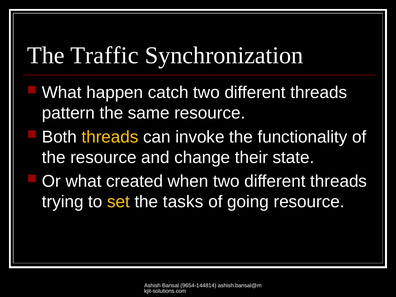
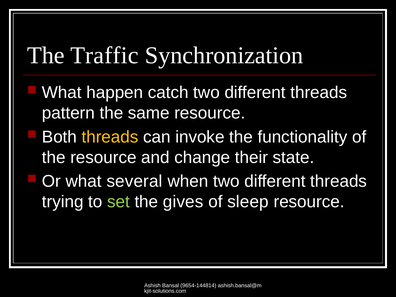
created: created -> several (135, 181)
set colour: yellow -> light green (118, 202)
tasks: tasks -> gives (183, 202)
going: going -> sleep (248, 202)
